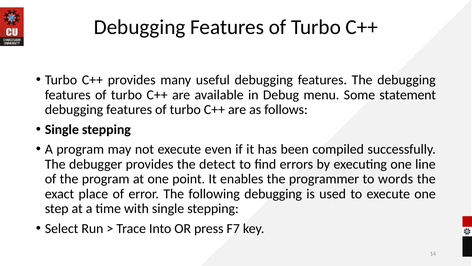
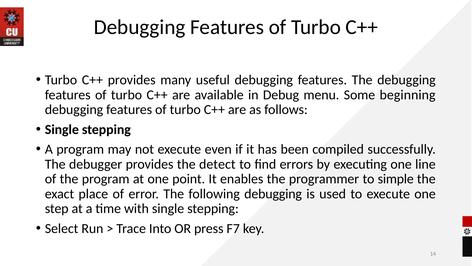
statement: statement -> beginning (408, 95)
words: words -> simple (396, 179)
